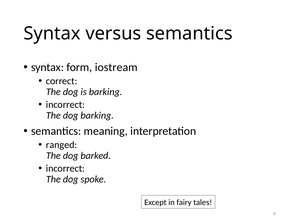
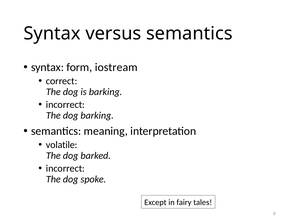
ranged: ranged -> volatile (62, 145)
